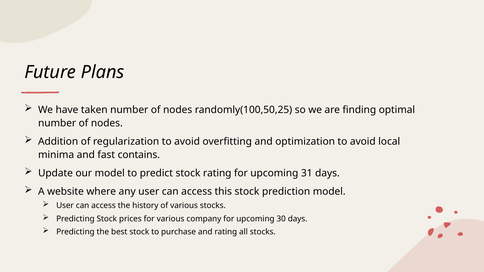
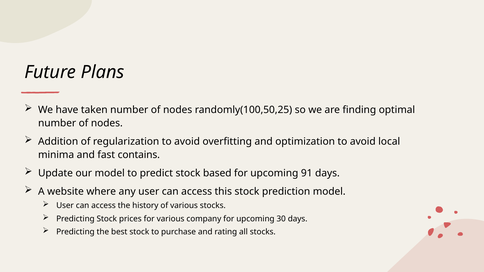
stock rating: rating -> based (217, 173)
31: 31 -> 91 (307, 173)
